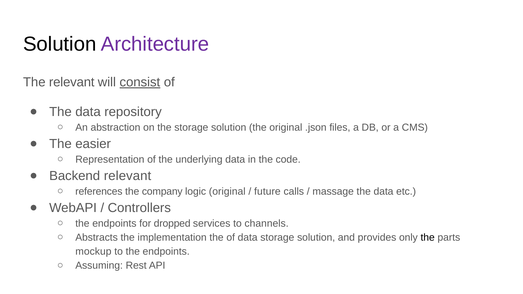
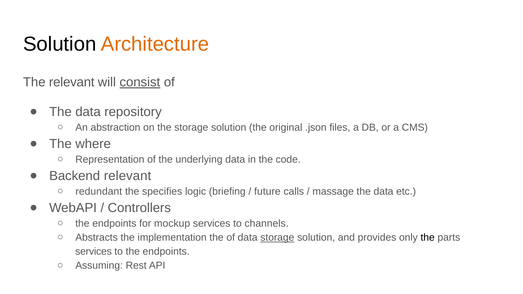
Architecture colour: purple -> orange (155, 44)
easier: easier -> where (93, 144)
references: references -> redundant (99, 192)
company: company -> specifies (162, 192)
logic original: original -> briefing (227, 192)
dropped: dropped -> mockup (172, 224)
storage underline: none -> present (277, 238)
mockup: mockup -> services (93, 252)
